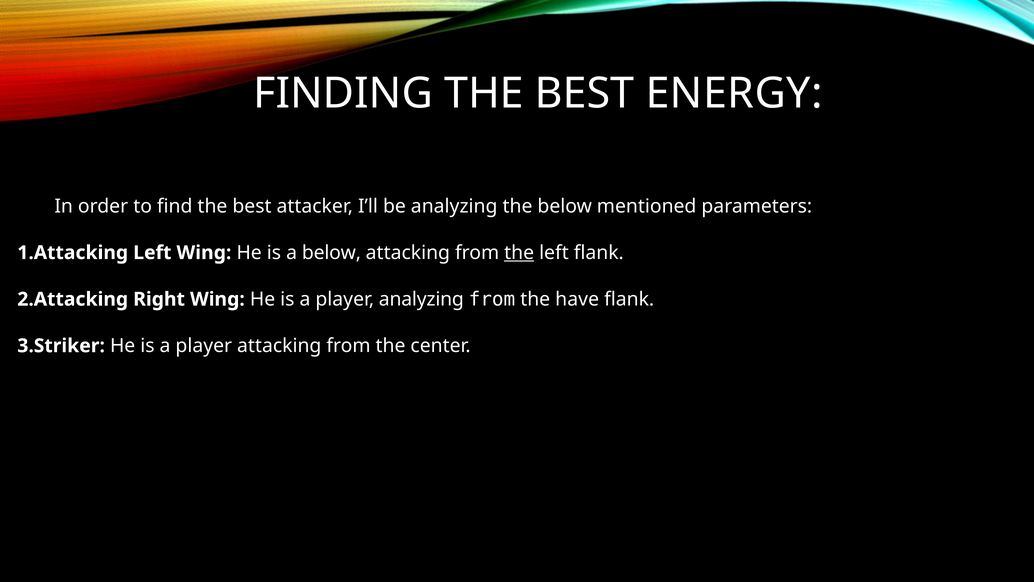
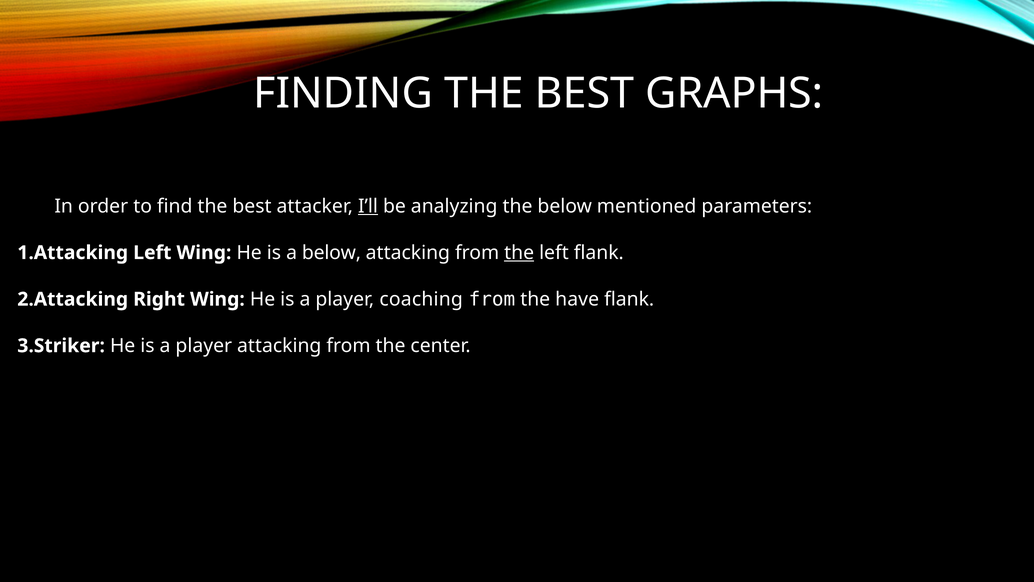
ENERGY: ENERGY -> GRAPHS (734, 94)
I’ll underline: none -> present (368, 206)
player analyzing: analyzing -> coaching (421, 299)
